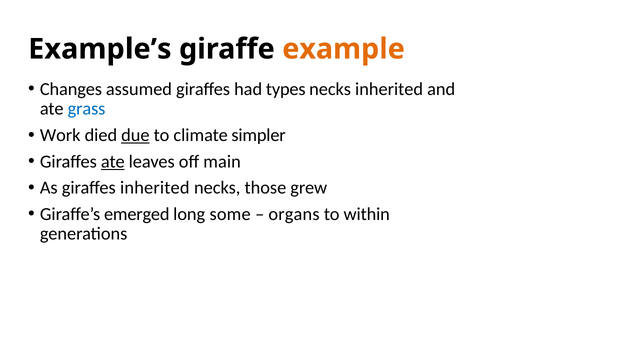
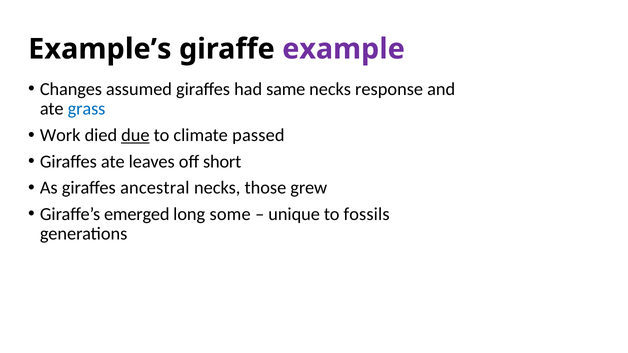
example colour: orange -> purple (344, 49)
types: types -> same (286, 89)
necks inherited: inherited -> response (389, 89)
simpler: simpler -> passed (258, 135)
ate underline: present -> none (113, 162)
main: main -> short (222, 162)
giraffes inherited: inherited -> ancestral (155, 188)
organs: organs -> unique (294, 214)
within: within -> fossils (367, 214)
